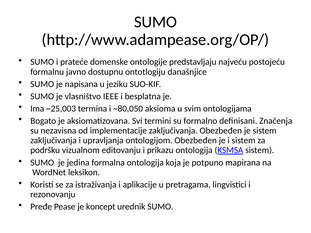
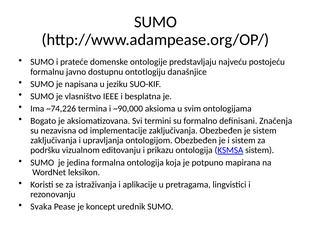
~25,003: ~25,003 -> ~74,226 (61, 109)
~80,050: ~80,050 -> ~90,000 (128, 109)
Pređe: Pređe -> Svaka (41, 207)
